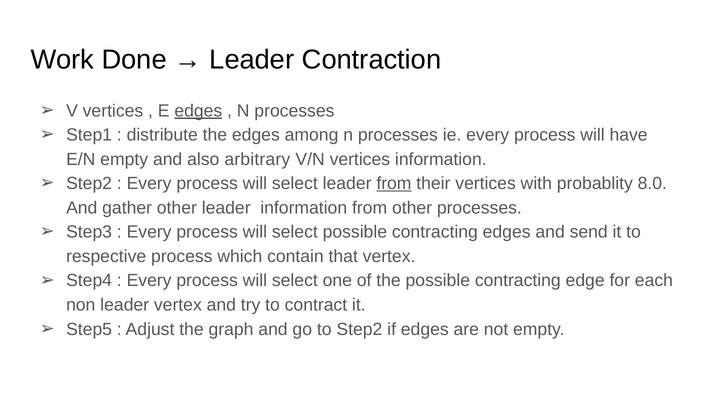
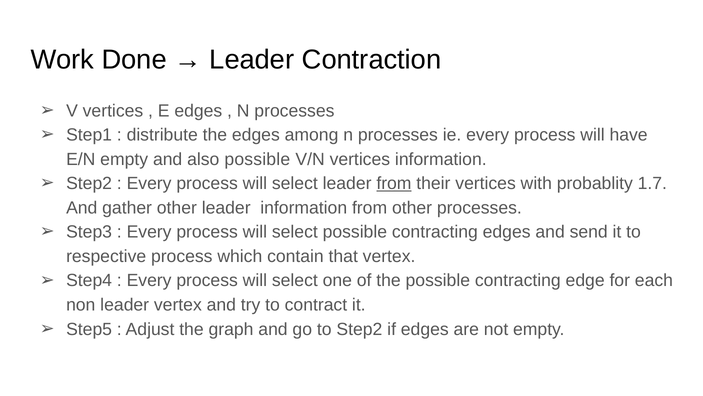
edges underline: present -> none (198, 111)
also arbitrary: arbitrary -> possible (257, 159)
8.0: 8.0 -> 1.7 (652, 183)
